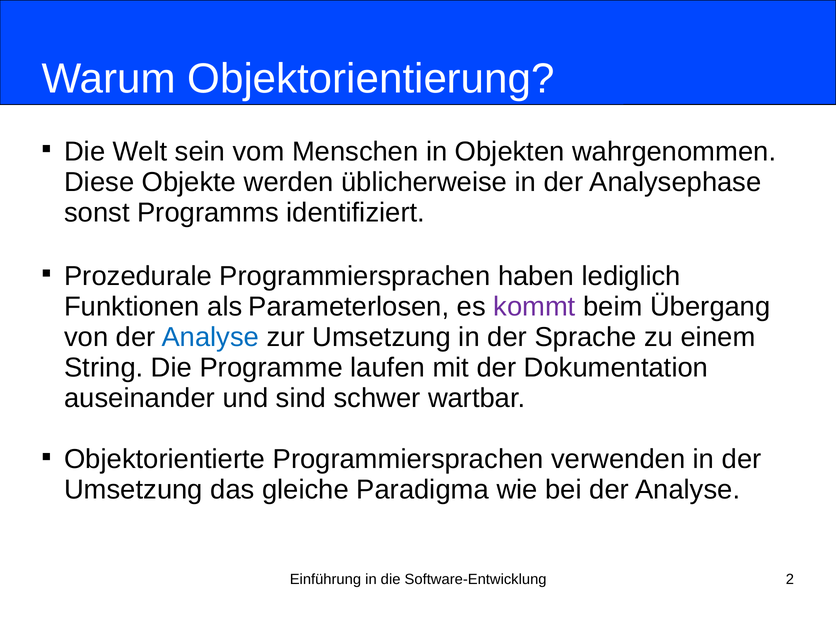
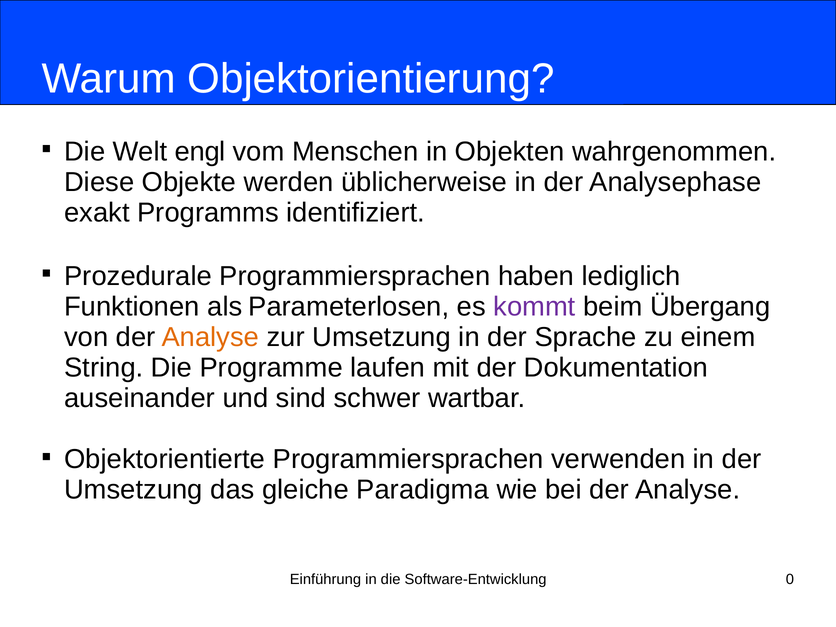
sein: sein -> engl (200, 152)
sonst: sonst -> exakt (97, 213)
Analyse colour: blue -> orange (210, 337)
2: 2 -> 0 (790, 579)
